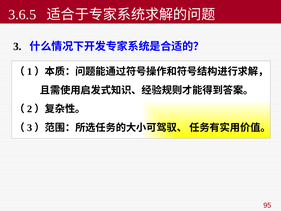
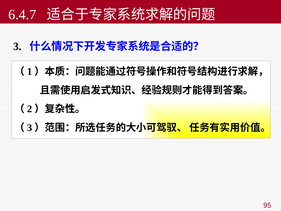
3.6.5: 3.6.5 -> 6.4.7 (22, 15)
